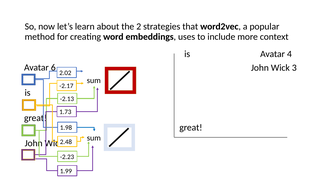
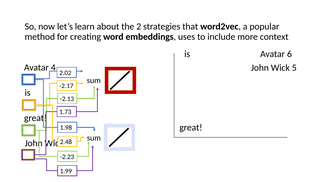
Avatar 4: 4 -> 6 (289, 54)
Avatar 6: 6 -> 4 (53, 68)
3: 3 -> 5 (294, 68)
